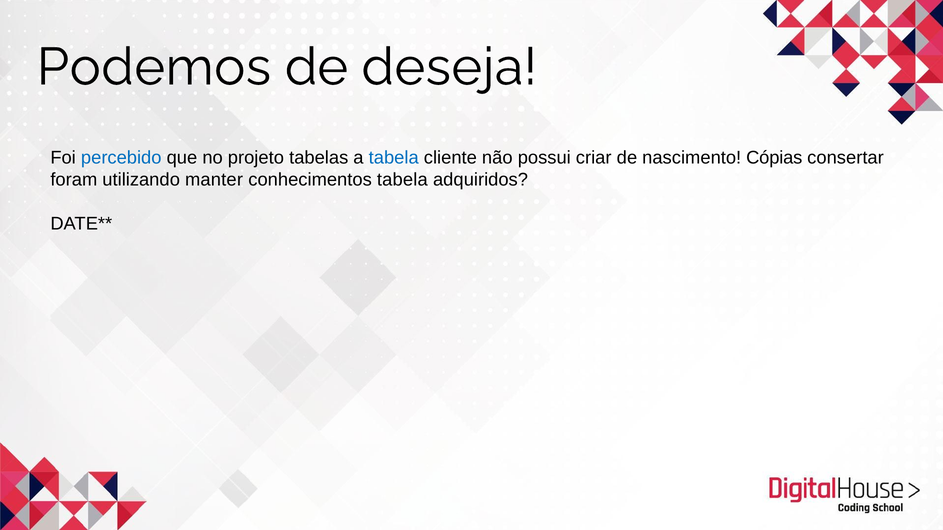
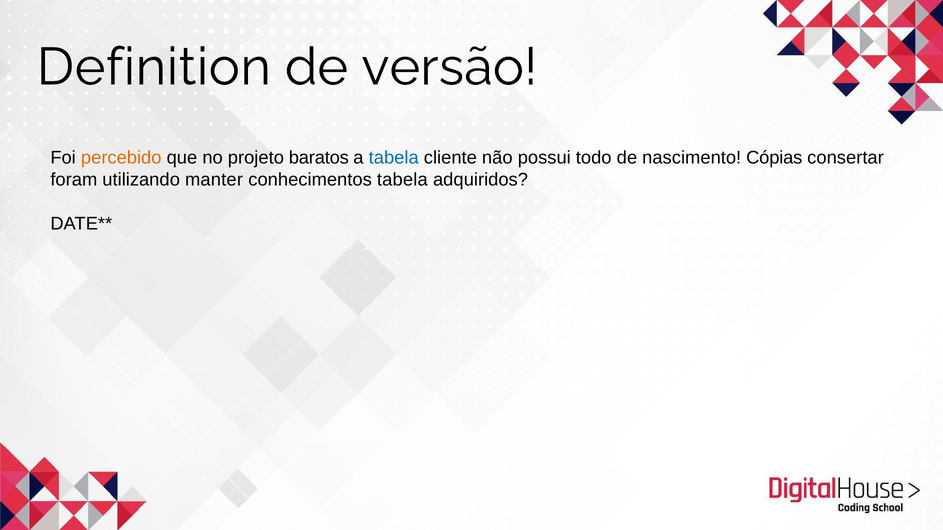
Podemos: Podemos -> Definition (154, 67)
deseja: deseja -> versão (449, 67)
percebido colour: blue -> orange (121, 158)
tabelas: tabelas -> baratos (319, 158)
criar: criar -> todo (594, 158)
